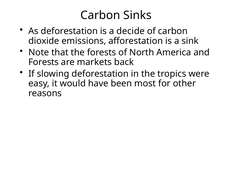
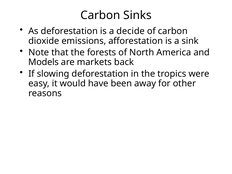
Forests: Forests -> Models (44, 62)
most: most -> away (145, 83)
